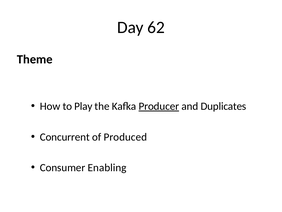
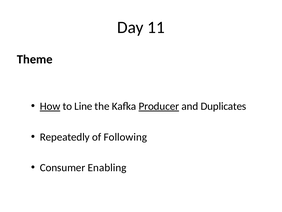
62: 62 -> 11 (156, 27)
How underline: none -> present (50, 106)
Play: Play -> Line (83, 106)
Concurrent: Concurrent -> Repeatedly (65, 137)
Produced: Produced -> Following (125, 137)
